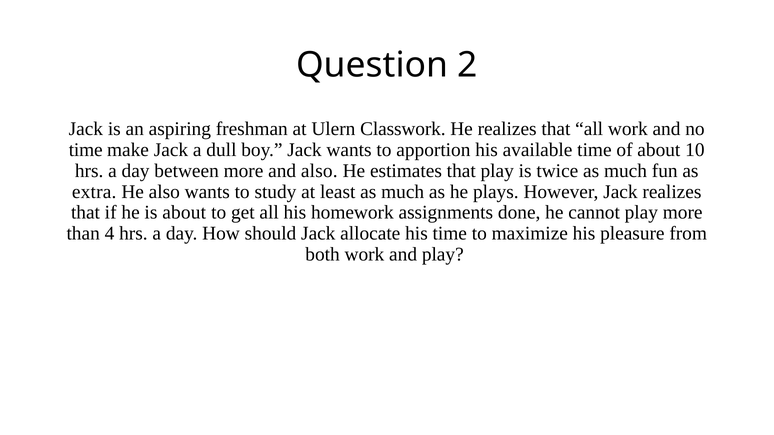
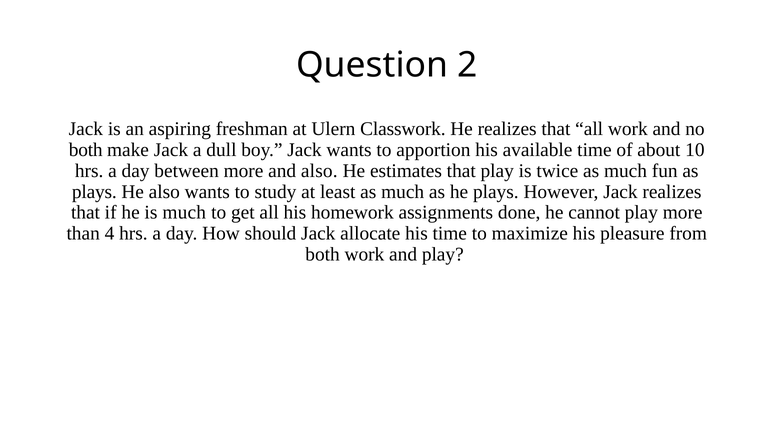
time: time -> both (86, 150)
extra: extra -> plays (94, 192)
is about: about -> much (184, 213)
